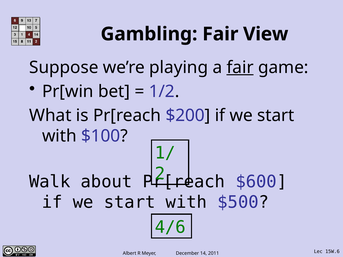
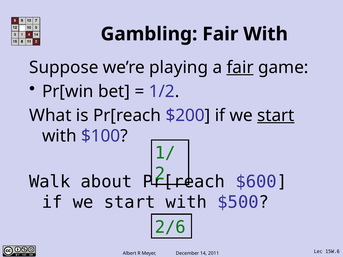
Fair View: View -> With (266, 34)
start underline: none -> present (276, 116)
4/6: 4/6 -> 2/6 (170, 228)
